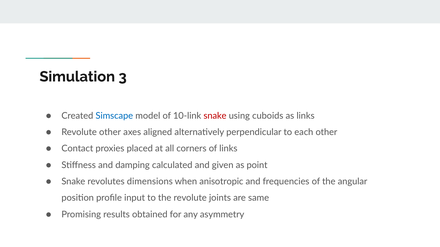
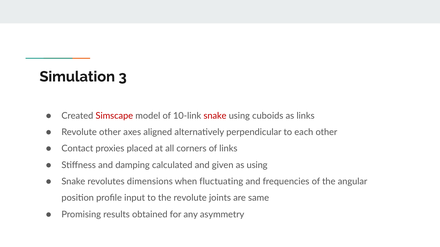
Simscape colour: blue -> red (114, 116)
as point: point -> using (257, 165)
anisotropic: anisotropic -> fluctuating (221, 182)
